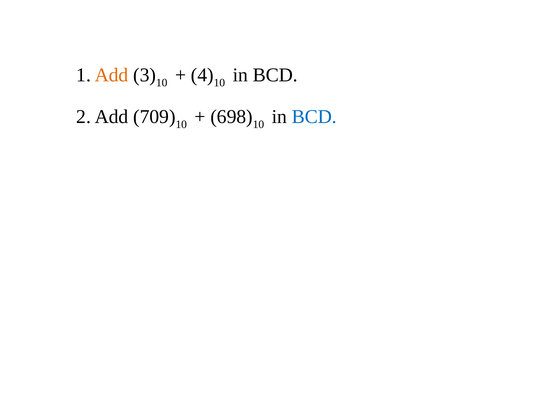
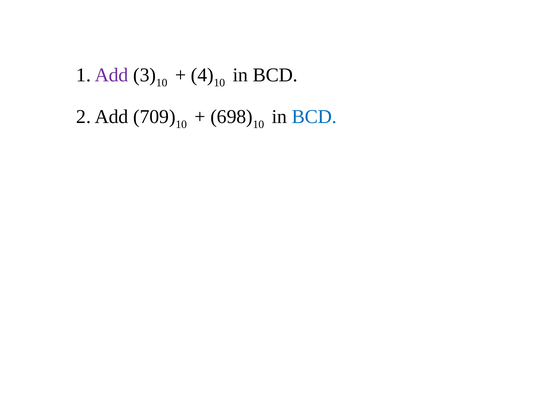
Add colour: orange -> purple (112, 75)
